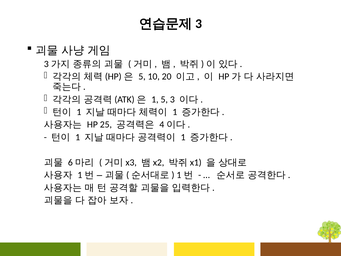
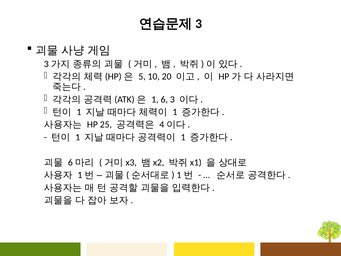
1 5: 5 -> 6 (164, 99)
